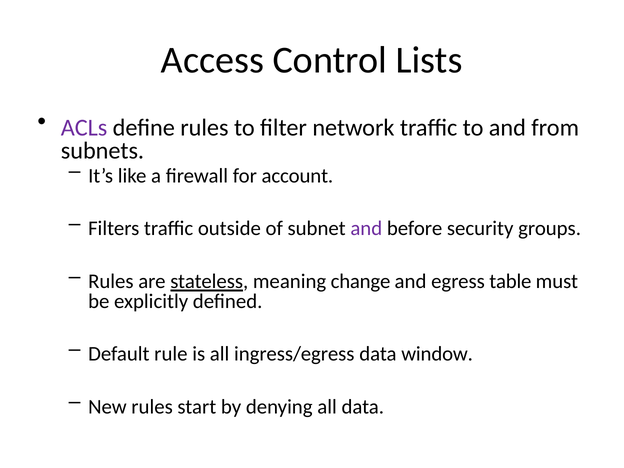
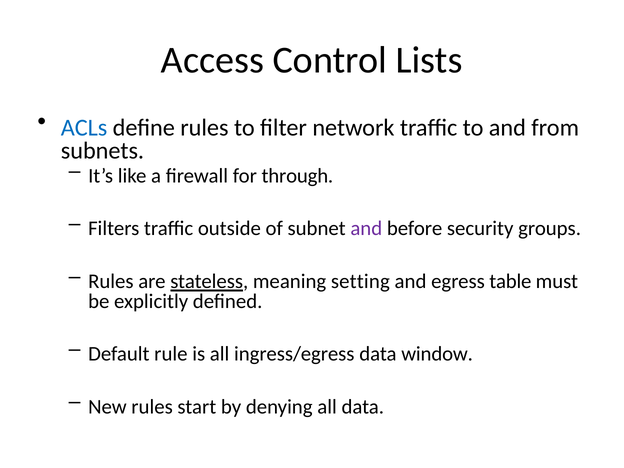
ACLs colour: purple -> blue (84, 128)
account: account -> through (297, 176)
change: change -> setting (360, 281)
